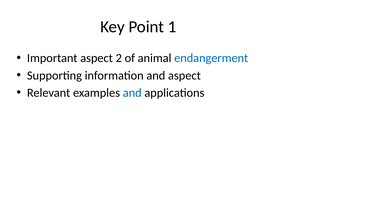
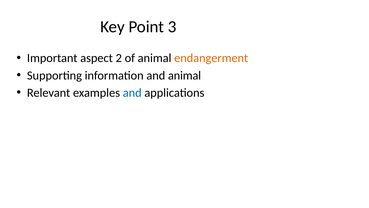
1: 1 -> 3 (172, 27)
endangerment colour: blue -> orange (211, 58)
and aspect: aspect -> animal (185, 75)
